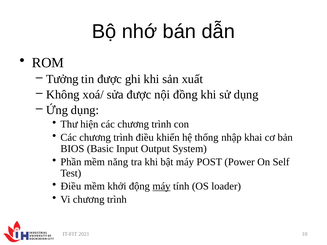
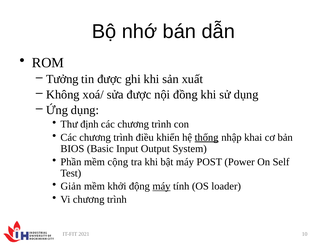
hiện: hiện -> định (89, 124)
thống underline: none -> present (207, 137)
năng: năng -> cộng (118, 162)
Điều: Điều -> Giản (71, 186)
